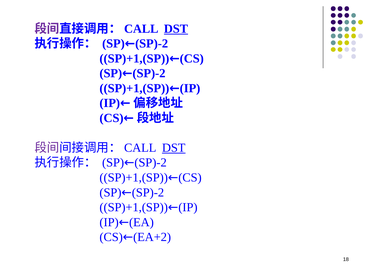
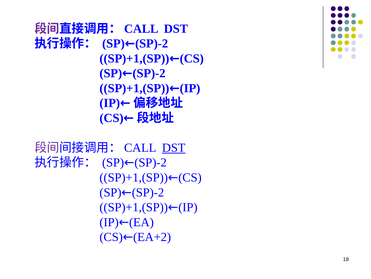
DST underline: present -> none (176, 29)
